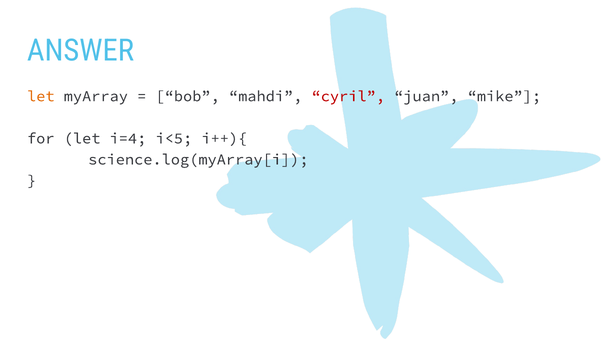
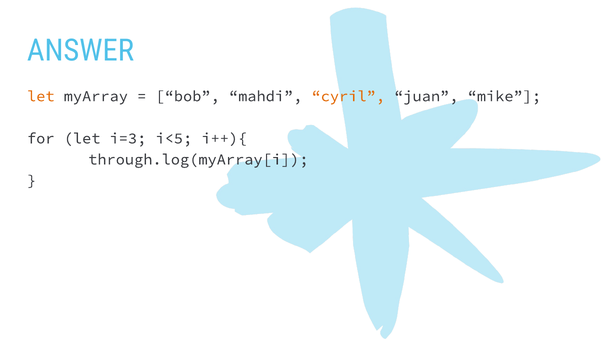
cyril colour: red -> orange (348, 96)
i=4: i=4 -> i=3 (128, 138)
science.log(myArray[i: science.log(myArray[i -> through.log(myArray[i (198, 160)
